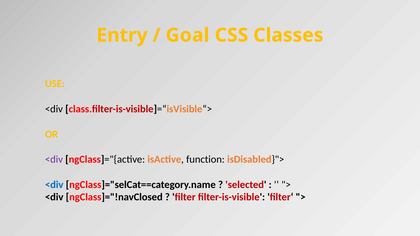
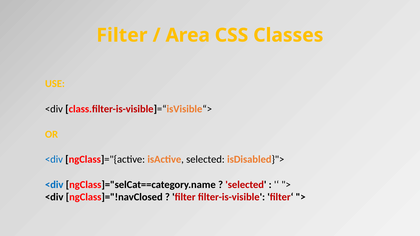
Entry: Entry -> Filter (122, 35)
Goal: Goal -> Area (188, 35)
<div colour: purple -> blue (54, 160)
isActive function: function -> selected (205, 160)
